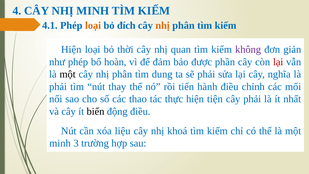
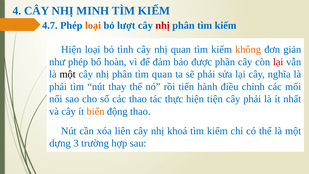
4.1: 4.1 -> 4.7 (50, 25)
đích: đích -> lượt (126, 25)
nhị colour: orange -> red (163, 25)
thời: thời -> tình (125, 50)
không colour: purple -> orange (248, 50)
tìm dung: dung -> quan (162, 74)
biến colour: black -> orange (95, 111)
động điều: điều -> thao (140, 111)
liệu: liệu -> liên (123, 131)
minh: minh -> dựng (60, 143)
